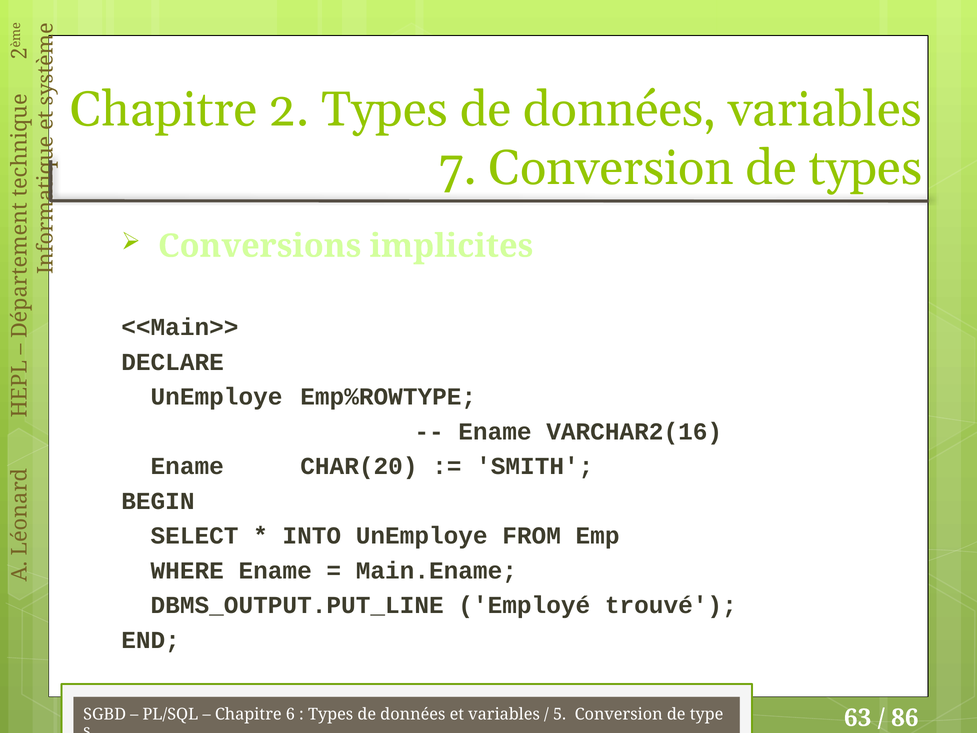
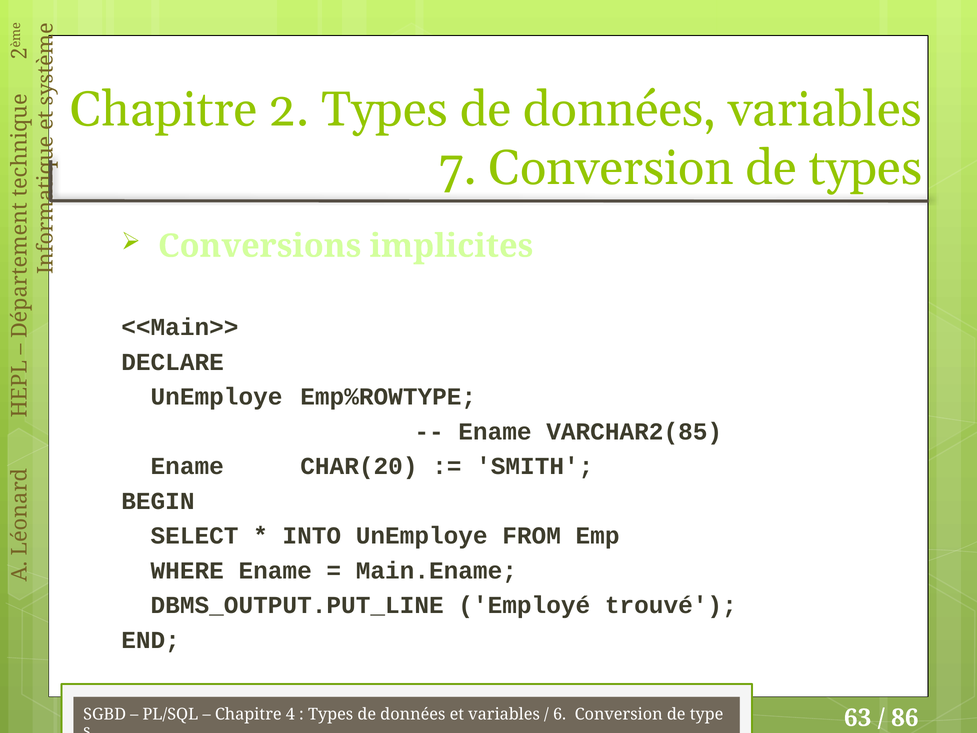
VARCHAR2(16: VARCHAR2(16 -> VARCHAR2(85 (634, 432)
6: 6 -> 4 (290, 714)
5: 5 -> 6 (560, 714)
